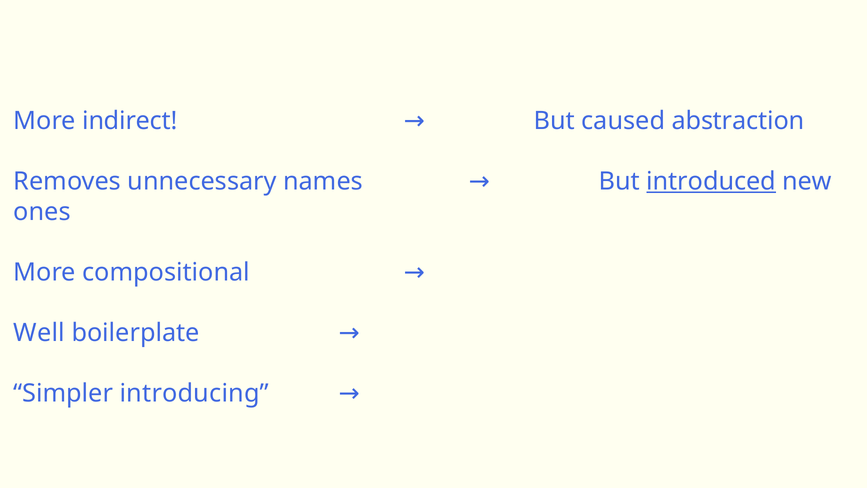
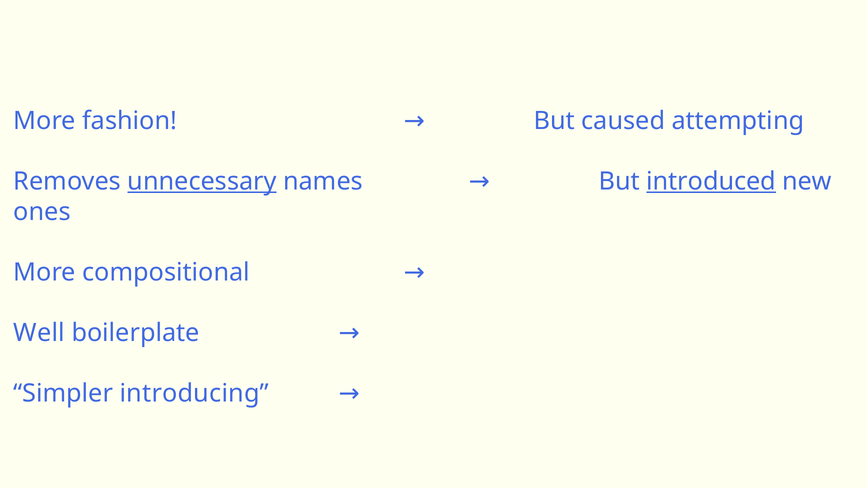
indirect: indirect -> fashion (130, 121)
abstraction: abstraction -> attempting (738, 121)
unnecessary underline: none -> present (202, 181)
